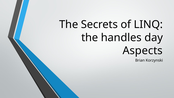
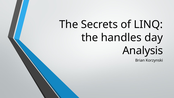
Aspects: Aspects -> Analysis (143, 51)
